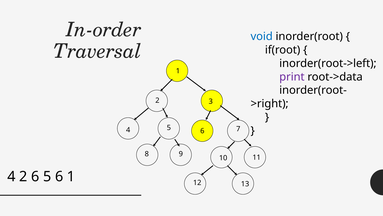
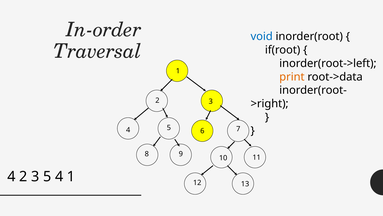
print colour: purple -> orange (292, 77)
2 6: 6 -> 3 (35, 176)
5 6: 6 -> 4 (59, 176)
